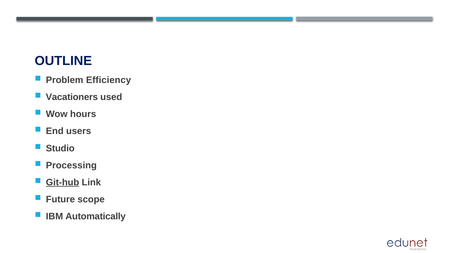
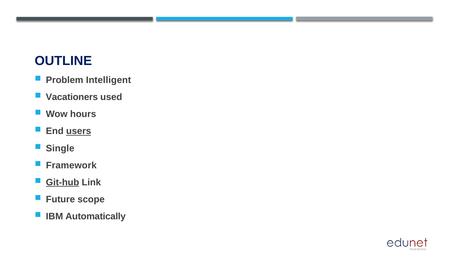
Efficiency: Efficiency -> Intelligent (109, 80)
users underline: none -> present (79, 131)
Studio: Studio -> Single (60, 148)
Processing: Processing -> Framework (71, 165)
